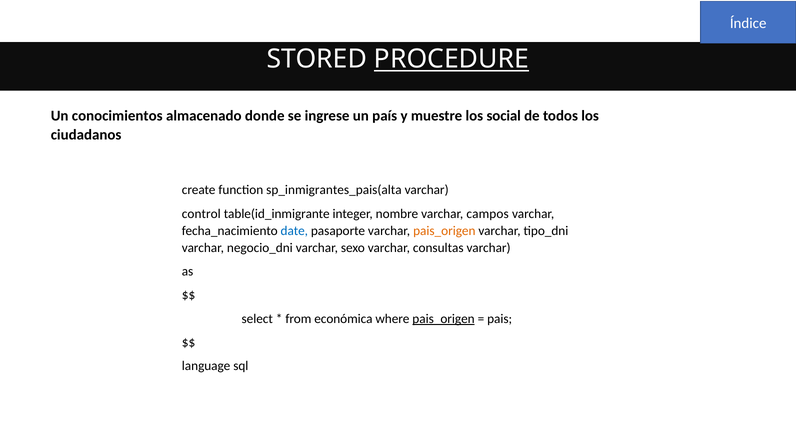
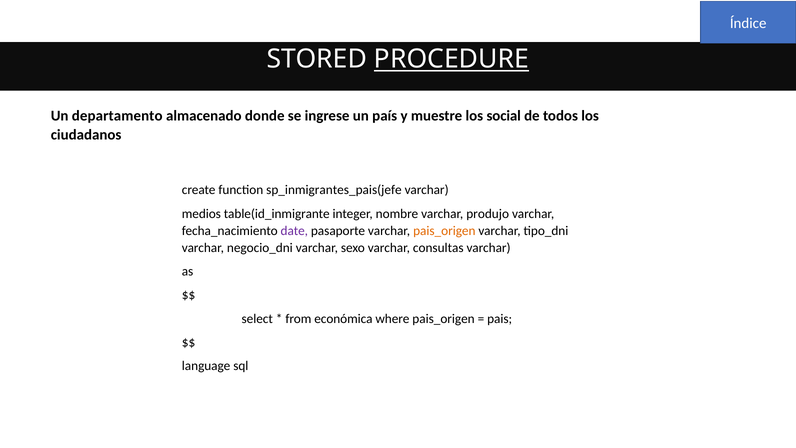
conocimientos: conocimientos -> departamento (117, 116)
sp_inmigrantes_pais(alta: sp_inmigrantes_pais(alta -> sp_inmigrantes_pais(jefe (334, 190)
control: control -> medios (201, 214)
campos: campos -> produjo (488, 214)
date colour: blue -> purple (294, 231)
pais_origen underline: present -> none (444, 318)
